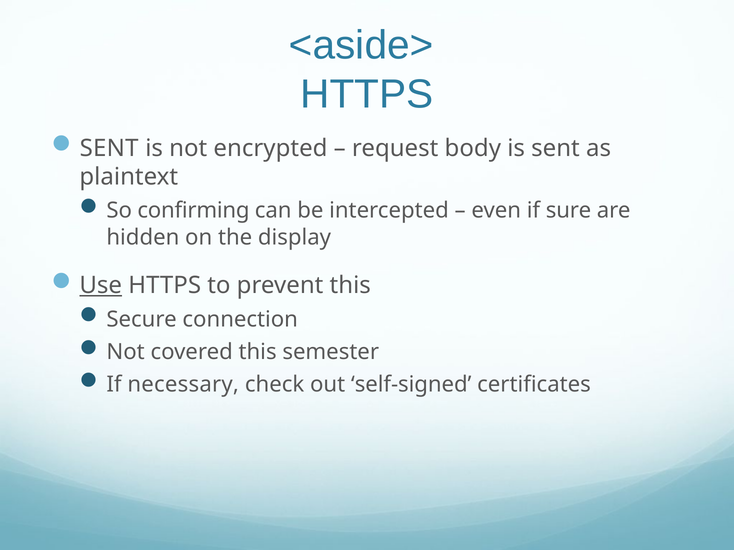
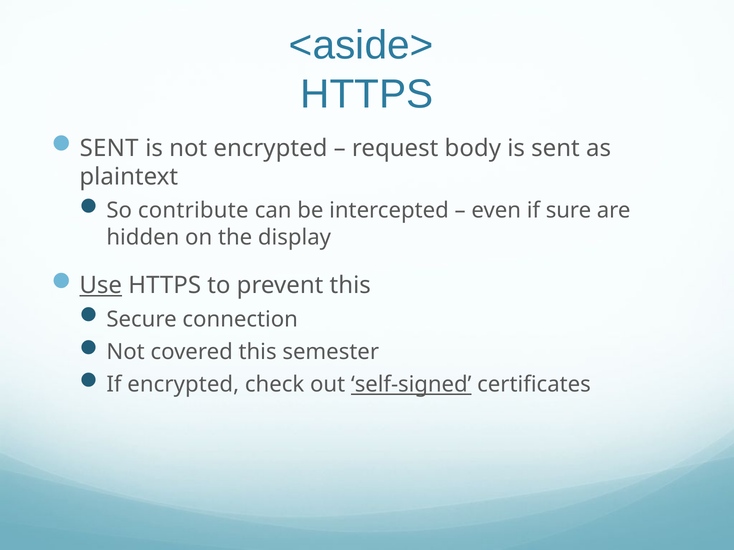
confirming: confirming -> contribute (193, 211)
If necessary: necessary -> encrypted (183, 385)
self-signed underline: none -> present (411, 385)
